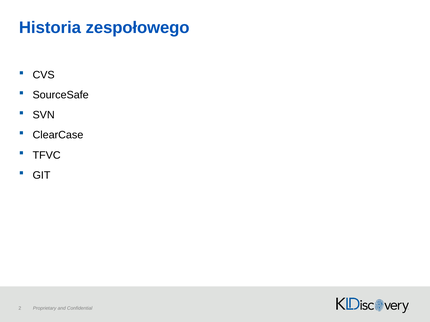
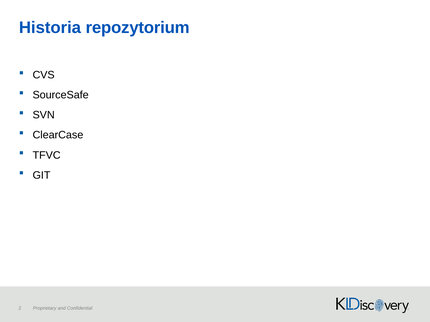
zespołowego: zespołowego -> repozytorium (138, 28)
